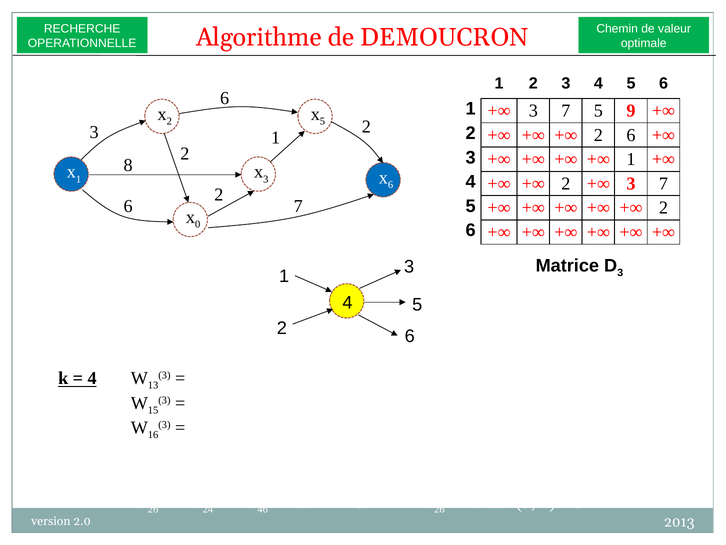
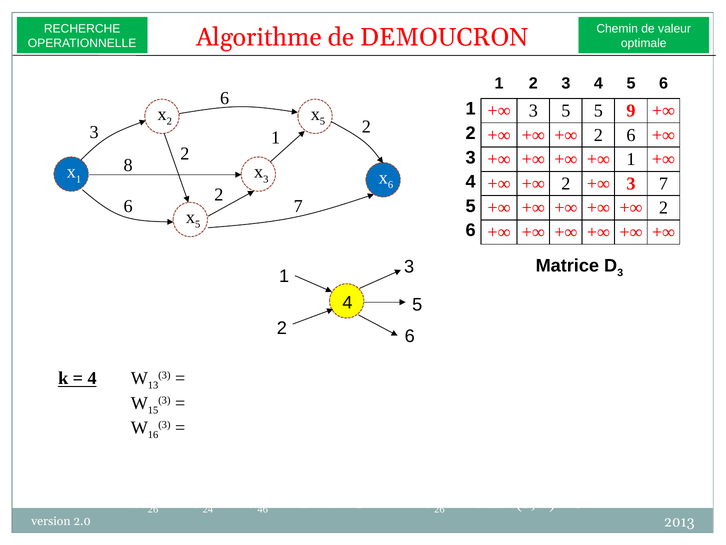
7: 7 -> 5 (566, 111)
0: 0 -> 5 (198, 224)
